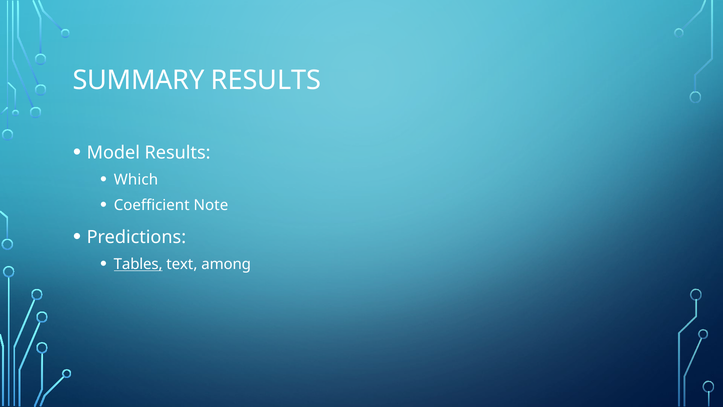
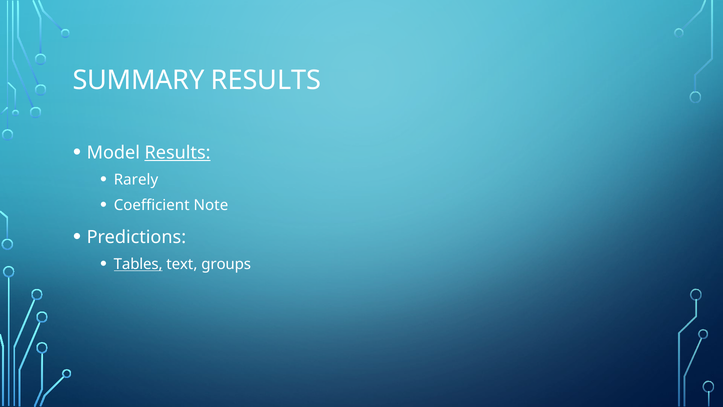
Results underline: none -> present (178, 153)
Which: Which -> Rarely (136, 180)
among: among -> groups (226, 264)
